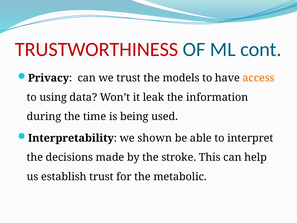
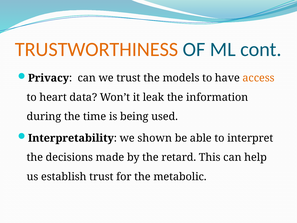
TRUSTWORTHINESS colour: red -> orange (97, 49)
using: using -> heart (53, 97)
stroke: stroke -> retard (179, 157)
